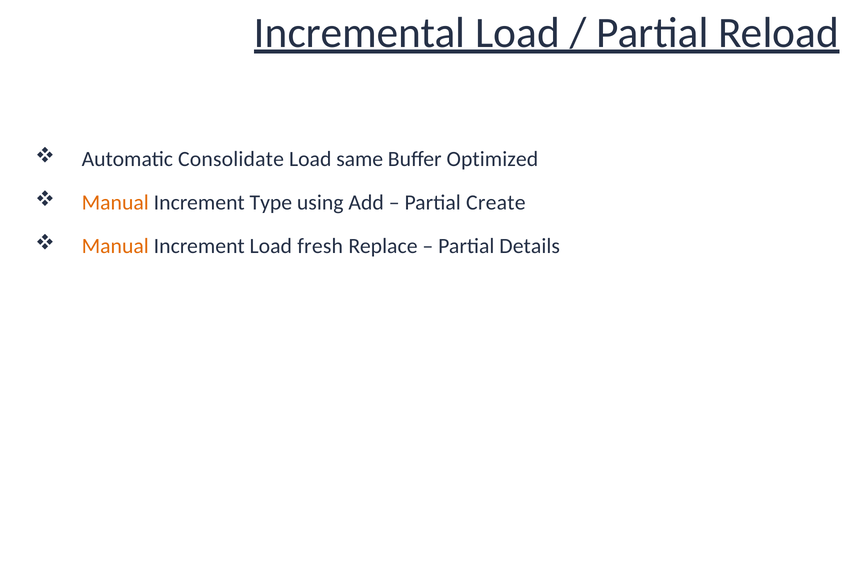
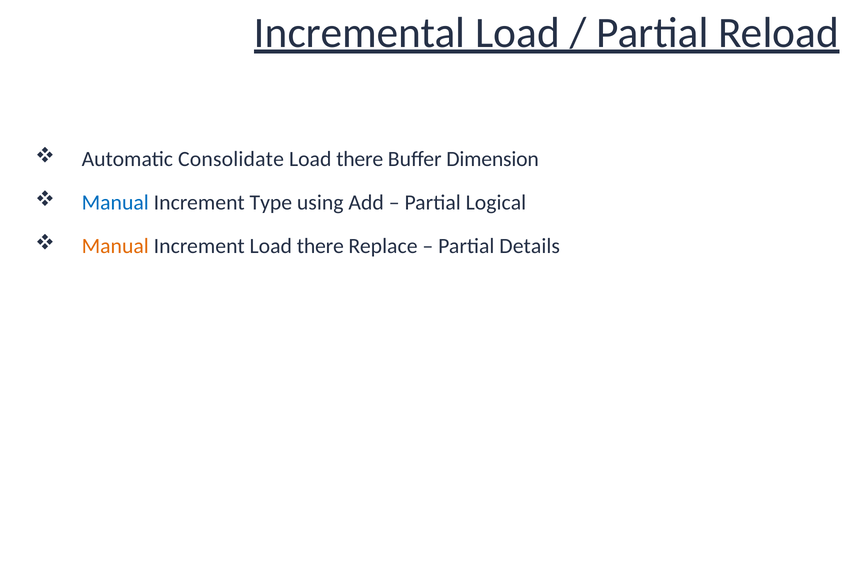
same: same -> there (360, 159)
Optimized: Optimized -> Dimension (493, 159)
Manual colour: orange -> blue (115, 203)
Create: Create -> Logical (496, 203)
Increment Load fresh: fresh -> there (320, 246)
